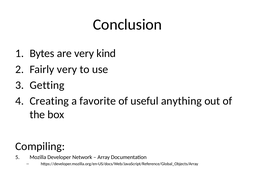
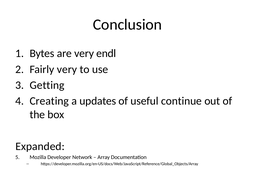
kind: kind -> endl (106, 54)
favorite: favorite -> updates (98, 101)
anything: anything -> continue (181, 101)
Compiling: Compiling -> Expanded (40, 147)
